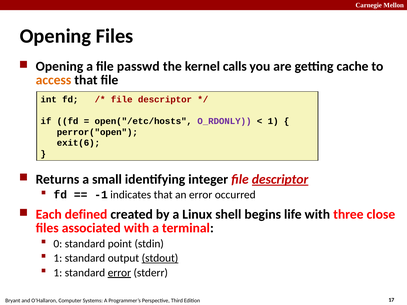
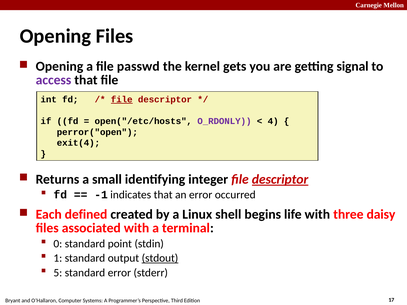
calls: calls -> gets (235, 66)
cache: cache -> signal (353, 66)
access colour: orange -> purple (53, 80)
file underline: none -> present (122, 100)
1: 1 -> 4 (273, 121)
exit(6: exit(6 -> exit(4 (78, 143)
close: close -> daisy (381, 215)
1: 1 -> 5 (58, 273)
error underline: present -> none (119, 273)
